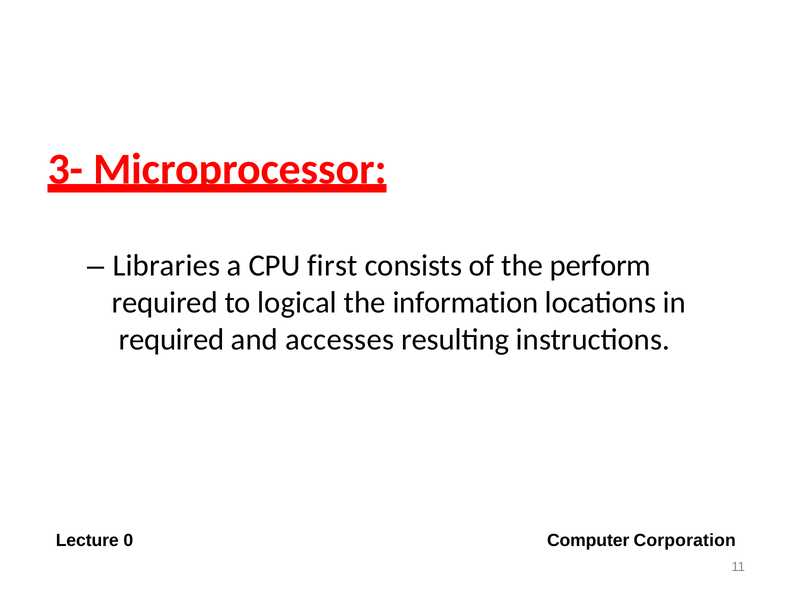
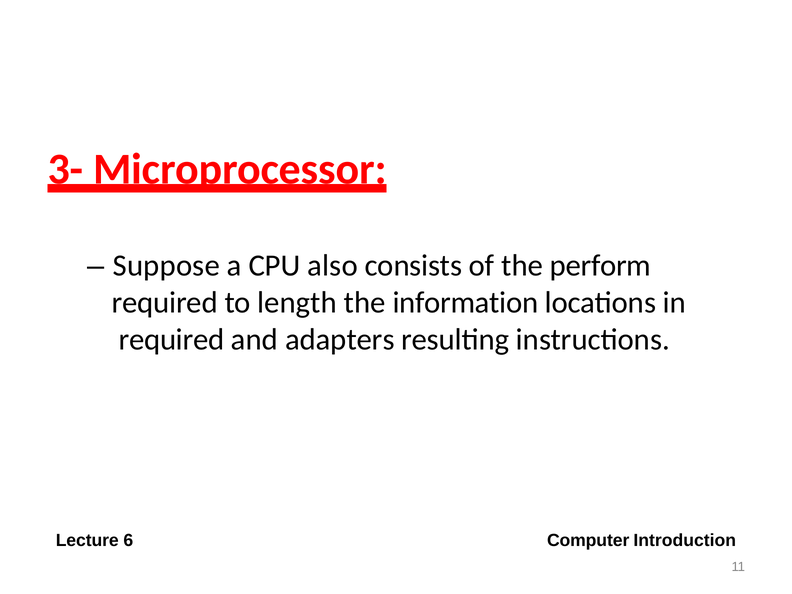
Libraries: Libraries -> Suppose (166, 266)
first: first -> also (333, 266)
logical: logical -> length (297, 303)
accesses: accesses -> adapters (340, 340)
0: 0 -> 6 (128, 541)
Corporation: Corporation -> Introduction (685, 541)
